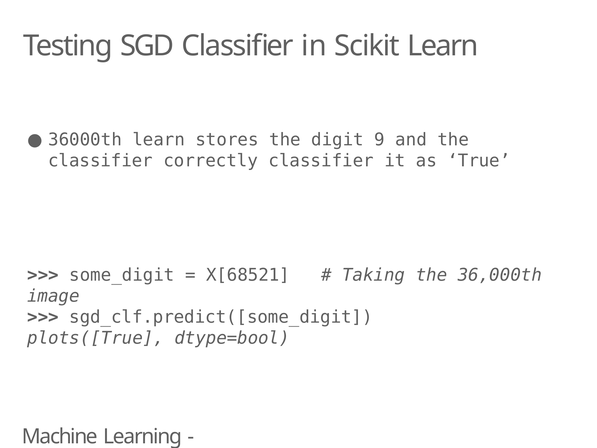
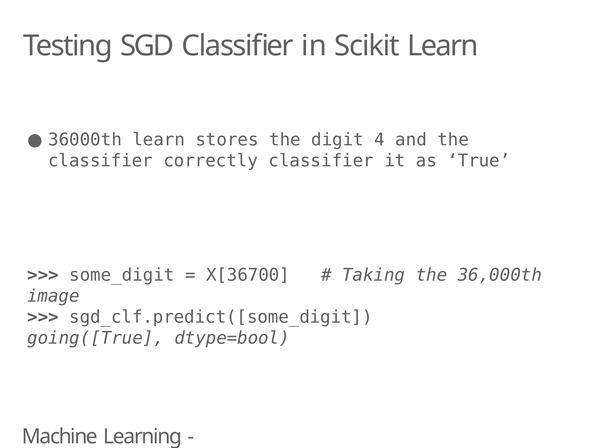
9: 9 -> 4 (380, 140)
X[68521: X[68521 -> X[36700 (248, 275)
plots([True: plots([True -> going([True (96, 338)
